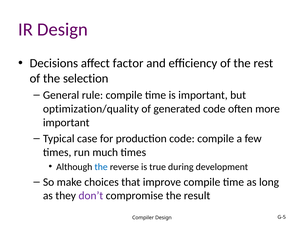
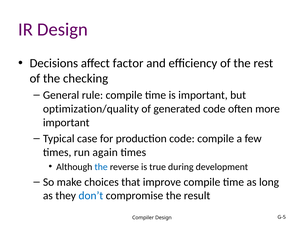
selection: selection -> checking (86, 78)
much: much -> again (105, 152)
don’t colour: purple -> blue (91, 196)
